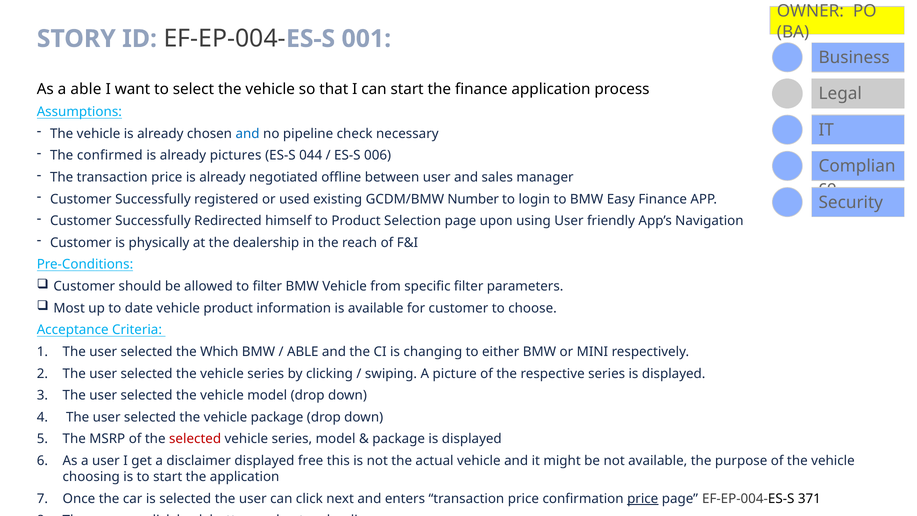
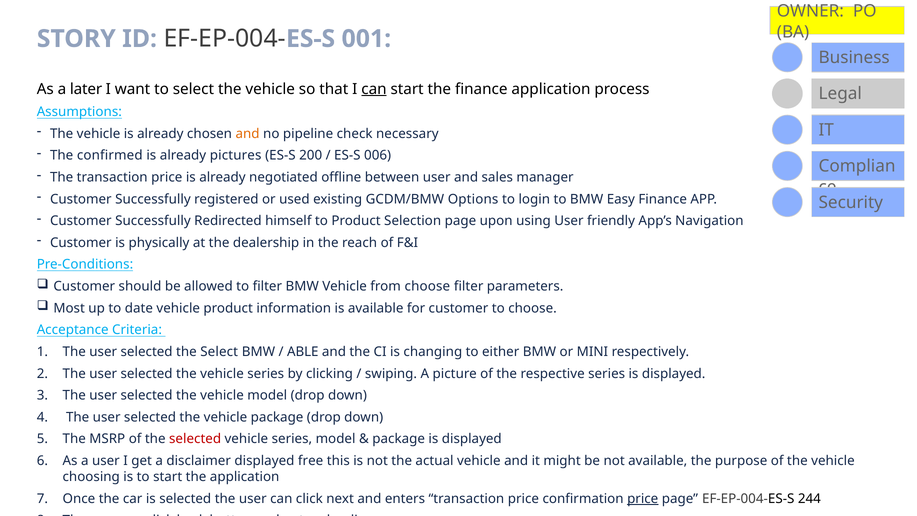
a able: able -> later (86, 89)
can underline: none -> present (374, 89)
and colour: blue -> orange (248, 134)
044: 044 -> 200 (311, 155)
Number: Number -> Options (473, 199)
from specific: specific -> choose (427, 286)
the Which: Which -> Select (219, 352)
371: 371 -> 244 (809, 499)
